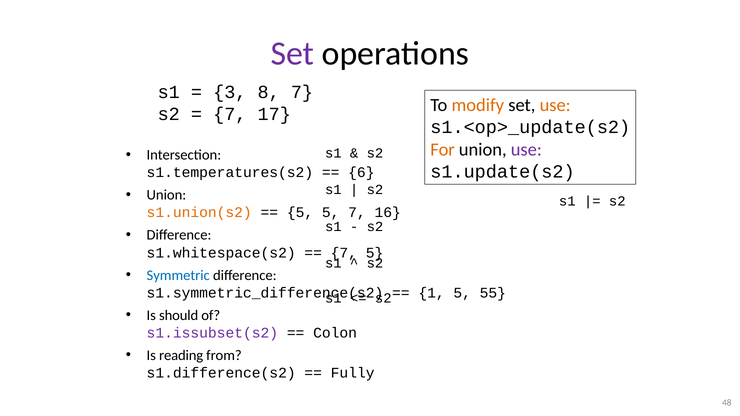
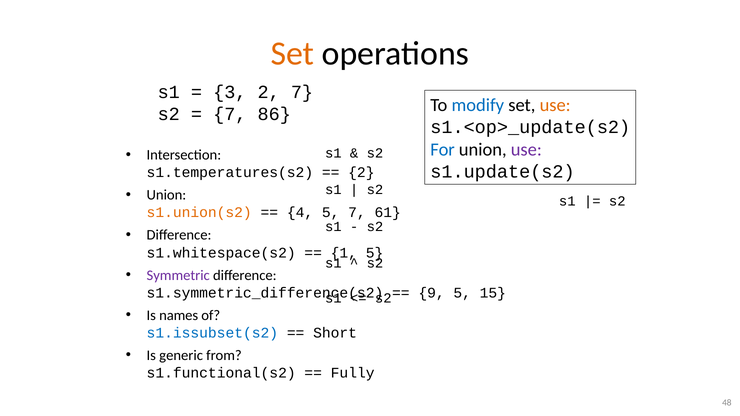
Set colour: purple -> orange (292, 54)
3 8: 8 -> 2 (269, 92)
modify colour: orange -> blue (478, 105)
17: 17 -> 86 (274, 114)
For colour: orange -> blue (443, 150)
6: 6 -> 2 (361, 173)
5: 5 -> 4 (300, 213)
16: 16 -> 61 (388, 213)
7: 7 -> 1 (344, 253)
Symmetric colour: blue -> purple (178, 275)
1: 1 -> 9 (432, 293)
55: 55 -> 15 (493, 293)
should: should -> names (179, 315)
s1.issubset(s2 colour: purple -> blue (212, 333)
Colon: Colon -> Short (335, 333)
reading: reading -> generic (181, 356)
s1.difference(s2: s1.difference(s2 -> s1.functional(s2 (221, 373)
